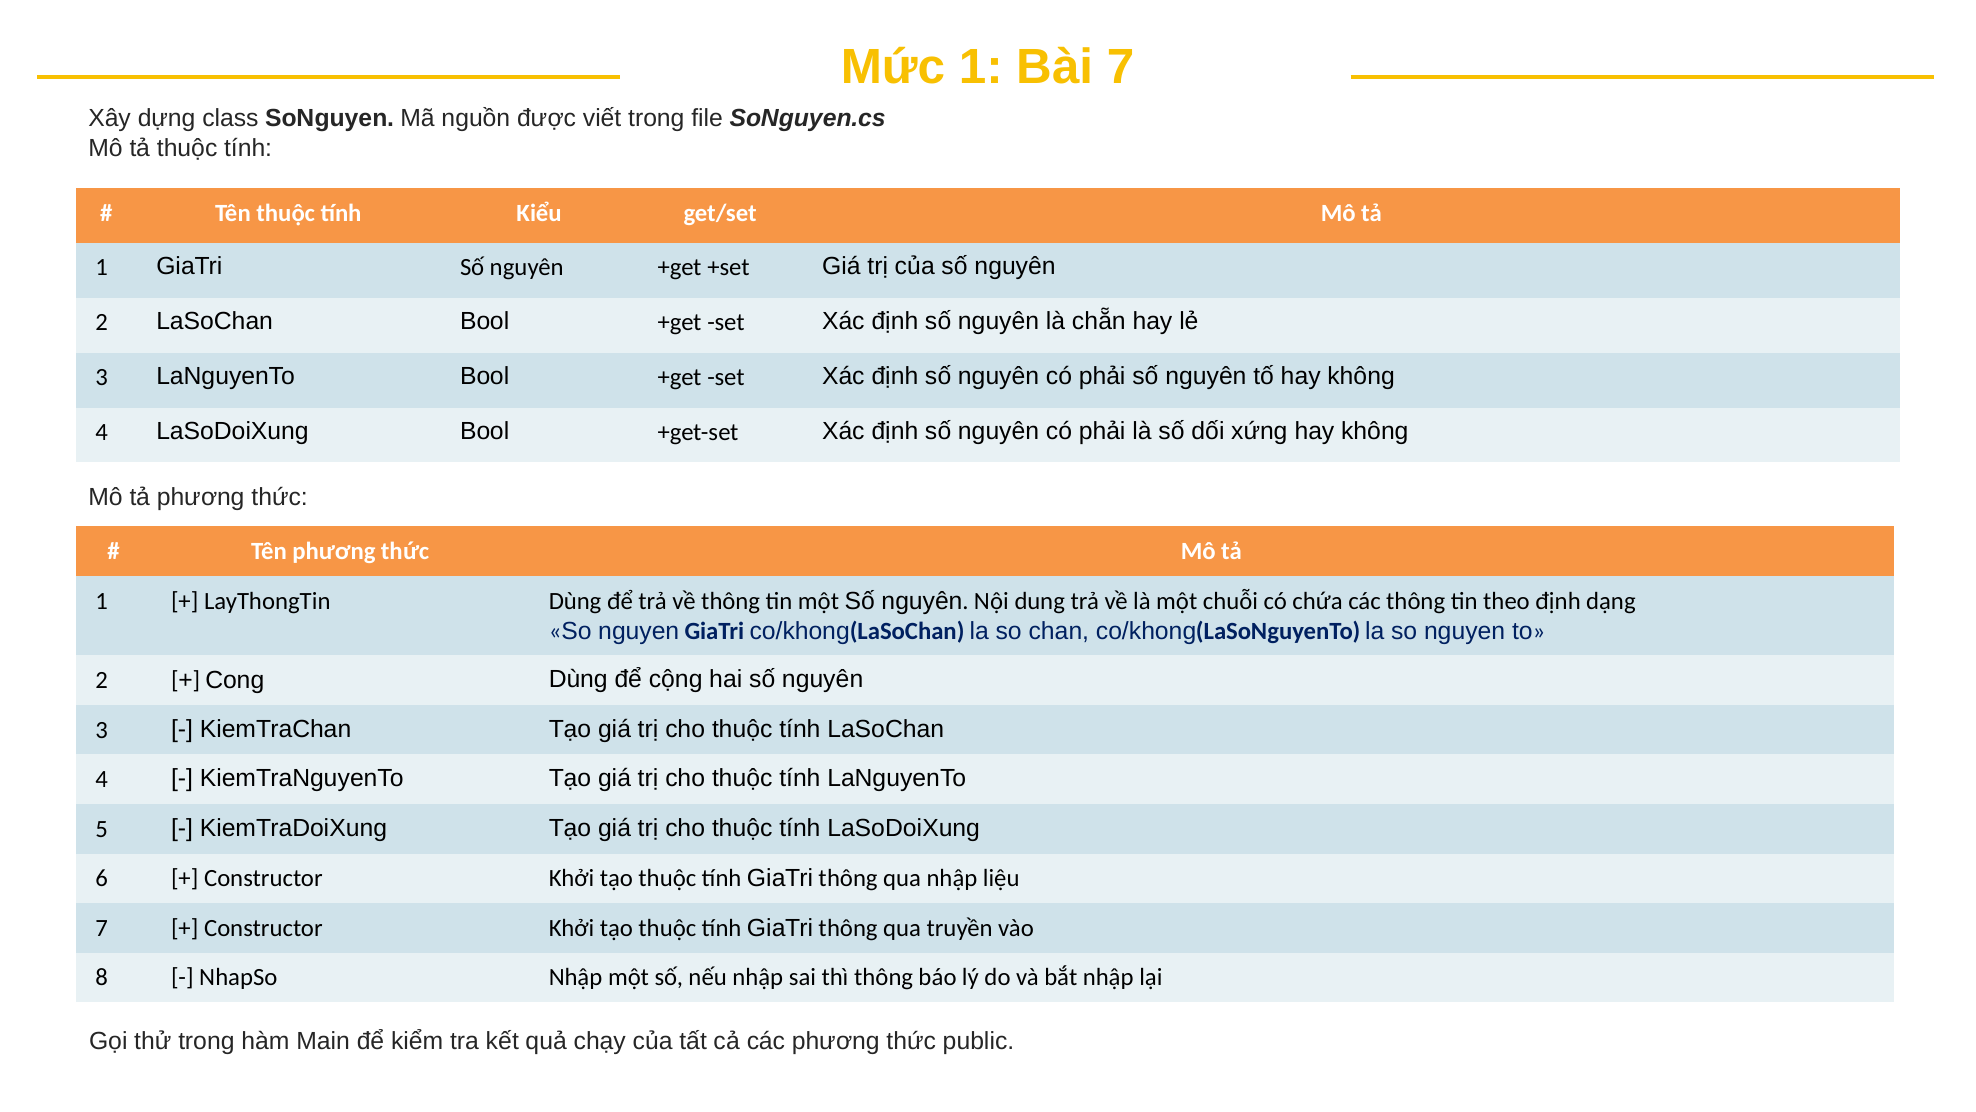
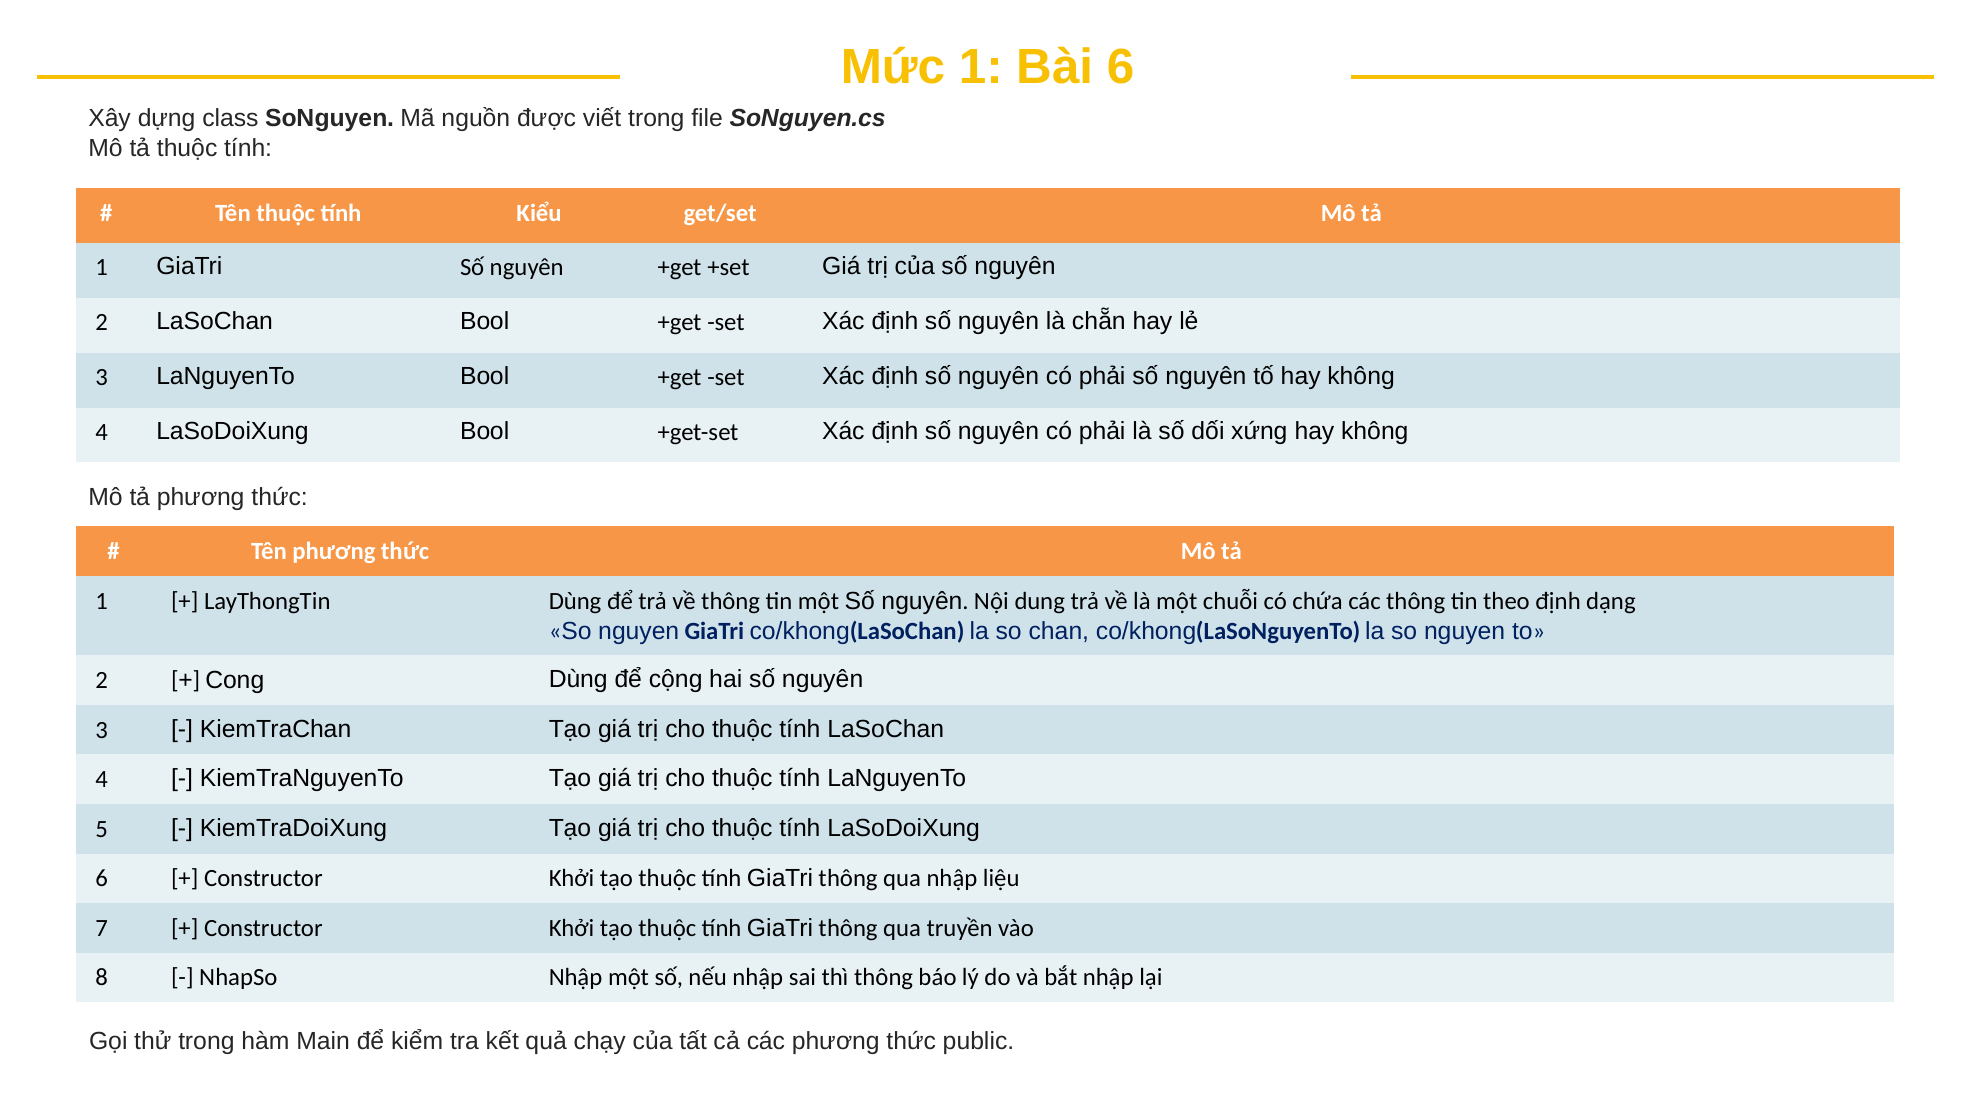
Bài 7: 7 -> 6 (1121, 67)
